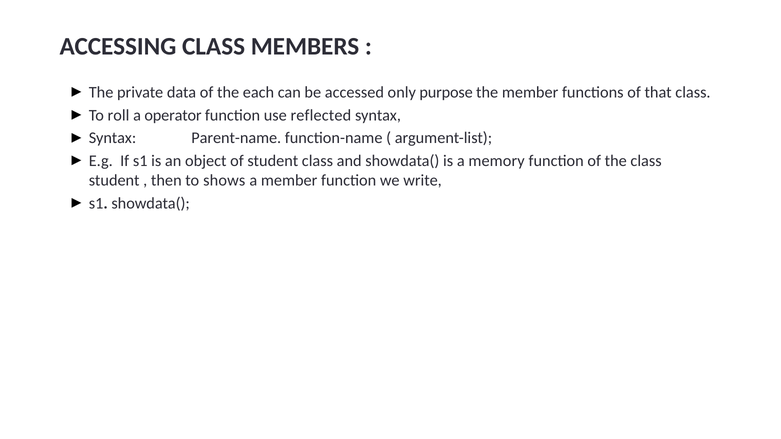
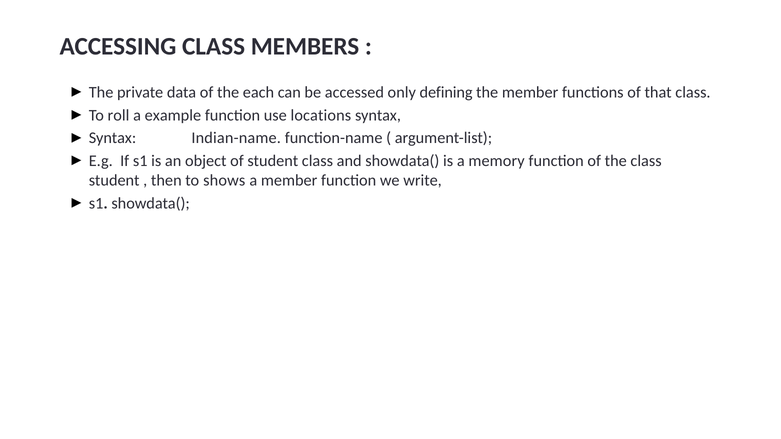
purpose: purpose -> defining (446, 93)
operator: operator -> example (173, 115)
reflected: reflected -> locations (321, 115)
Parent-name: Parent-name -> Indian-name (236, 138)
